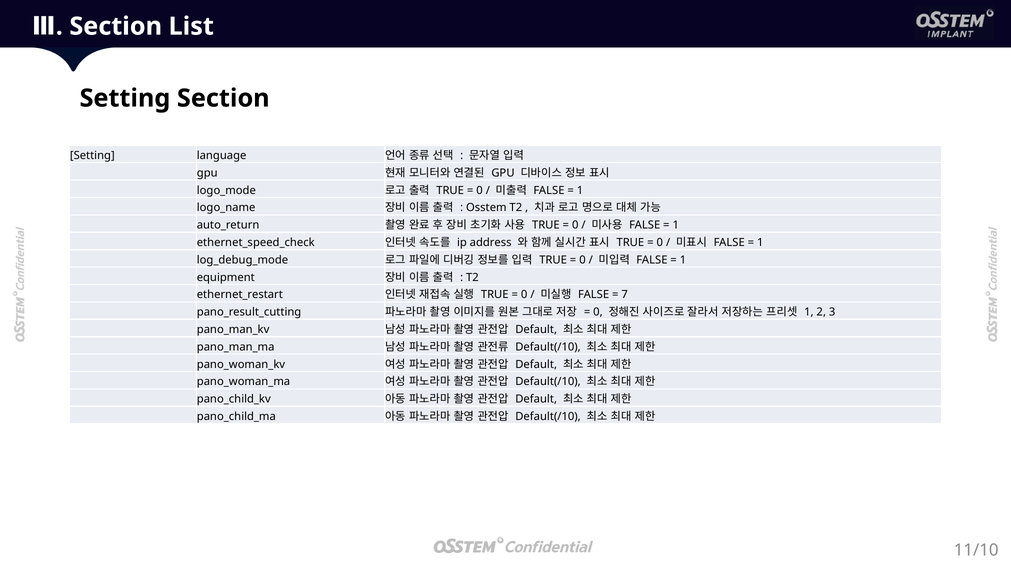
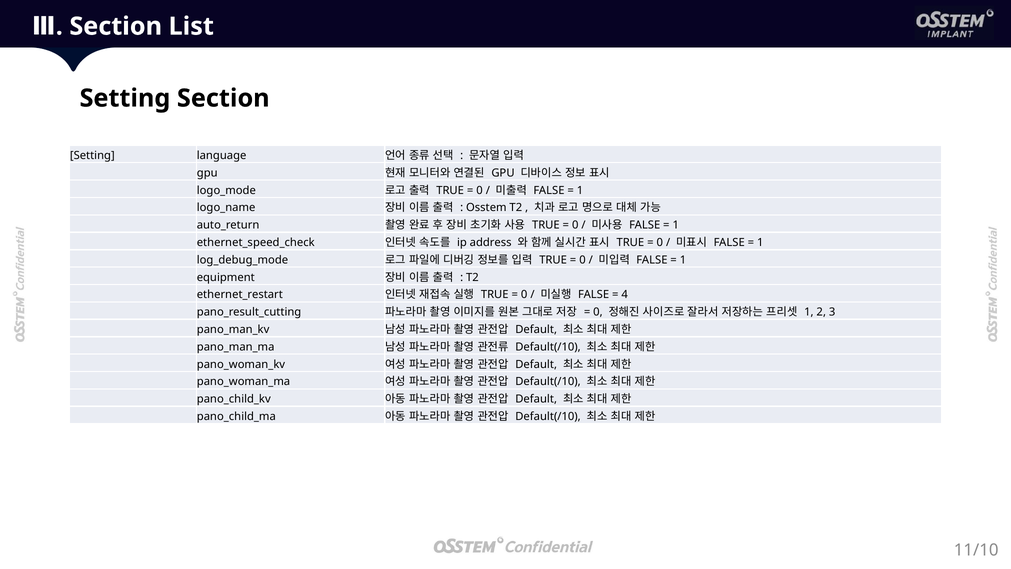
7: 7 -> 4 (625, 295)
